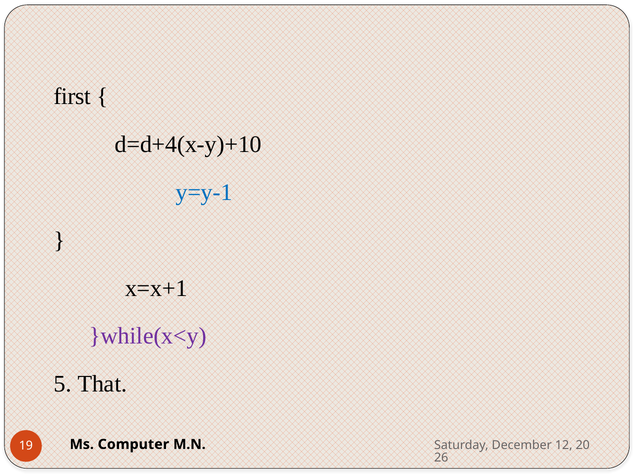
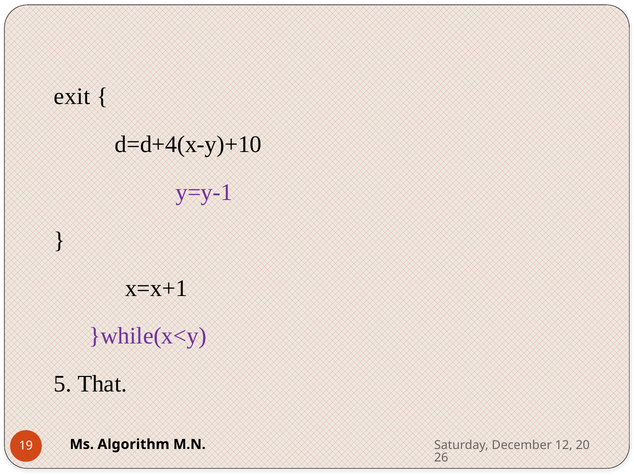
first: first -> exit (72, 97)
y=y-1 colour: blue -> purple (204, 193)
Computer: Computer -> Algorithm (133, 445)
